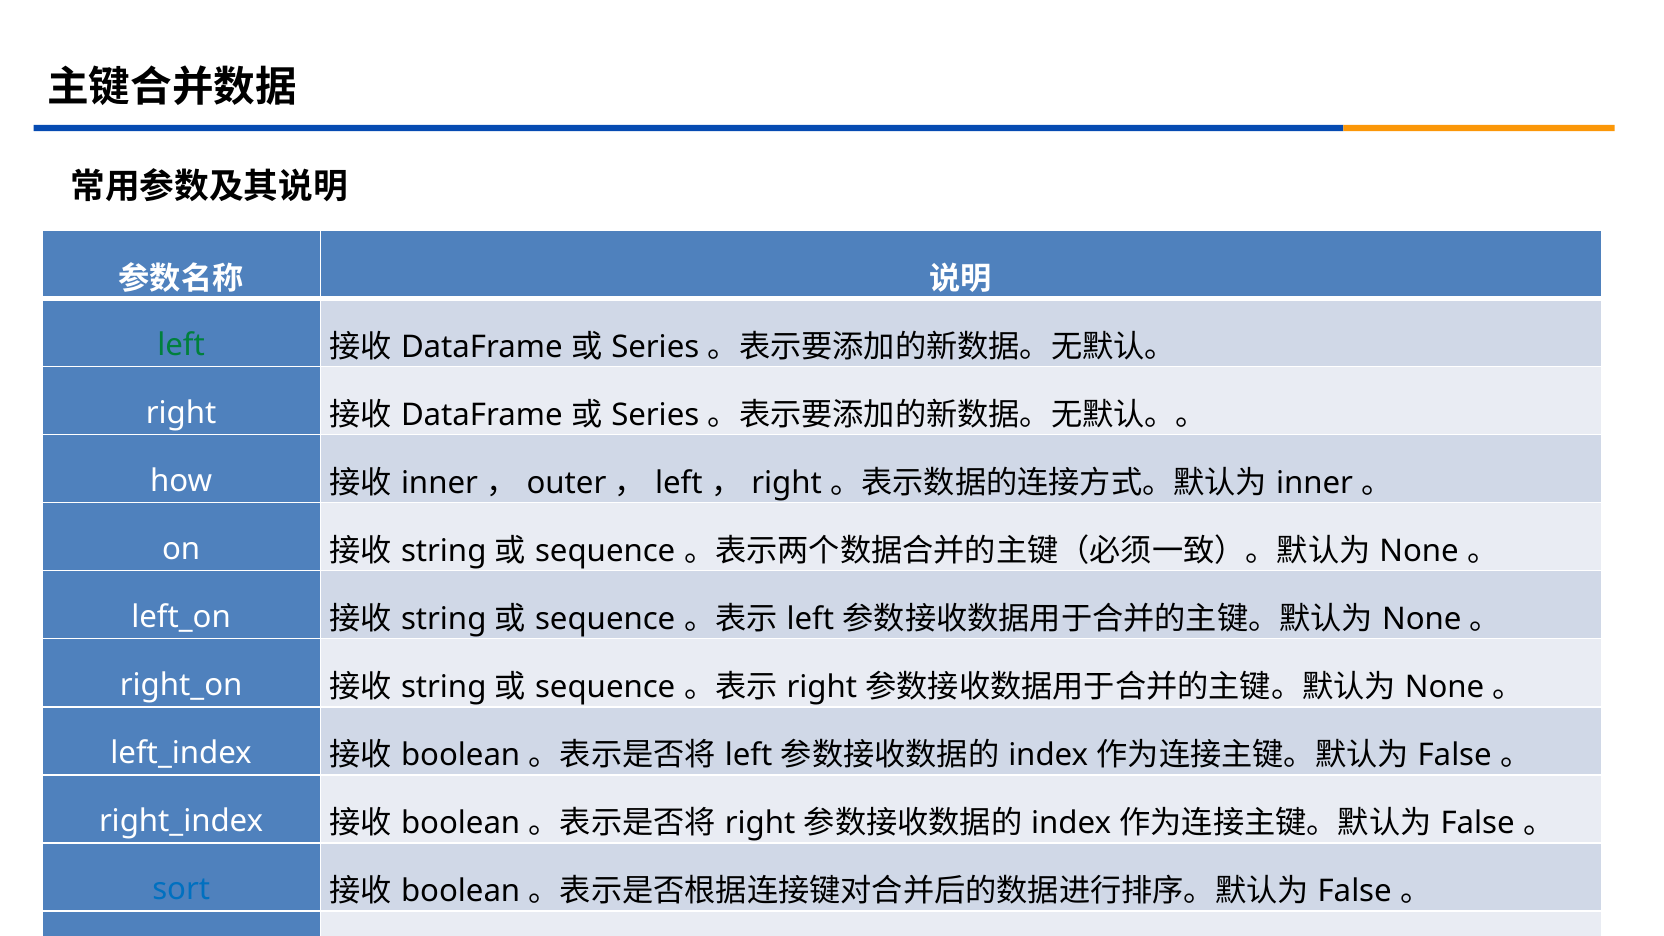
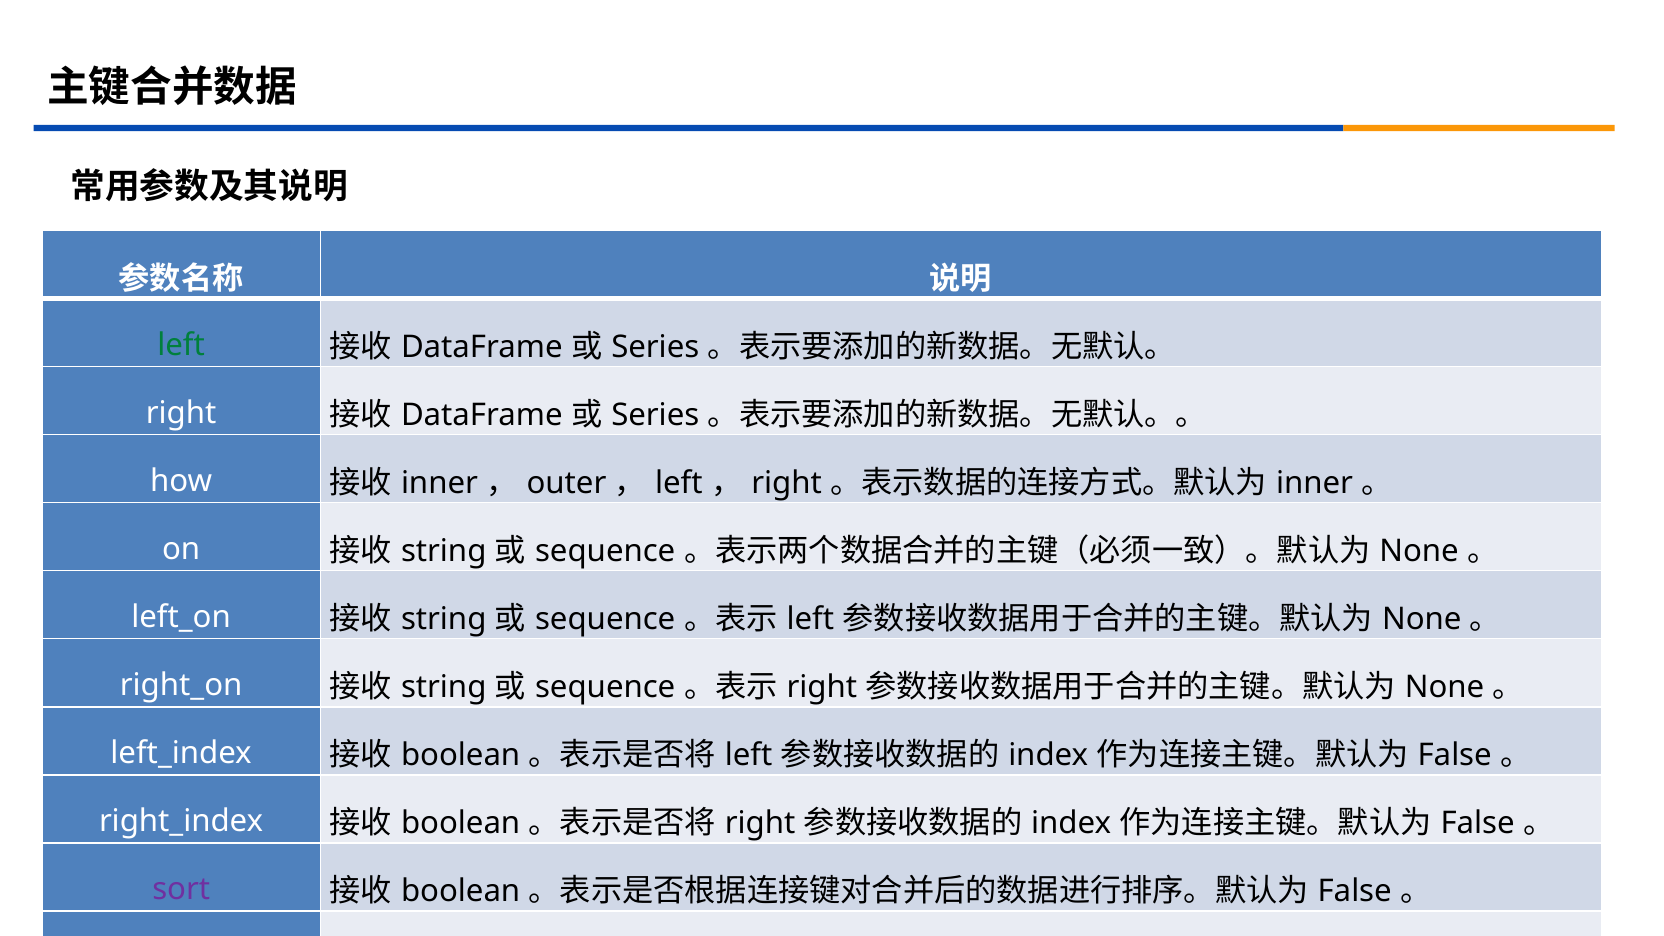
sort colour: blue -> purple (181, 889)
